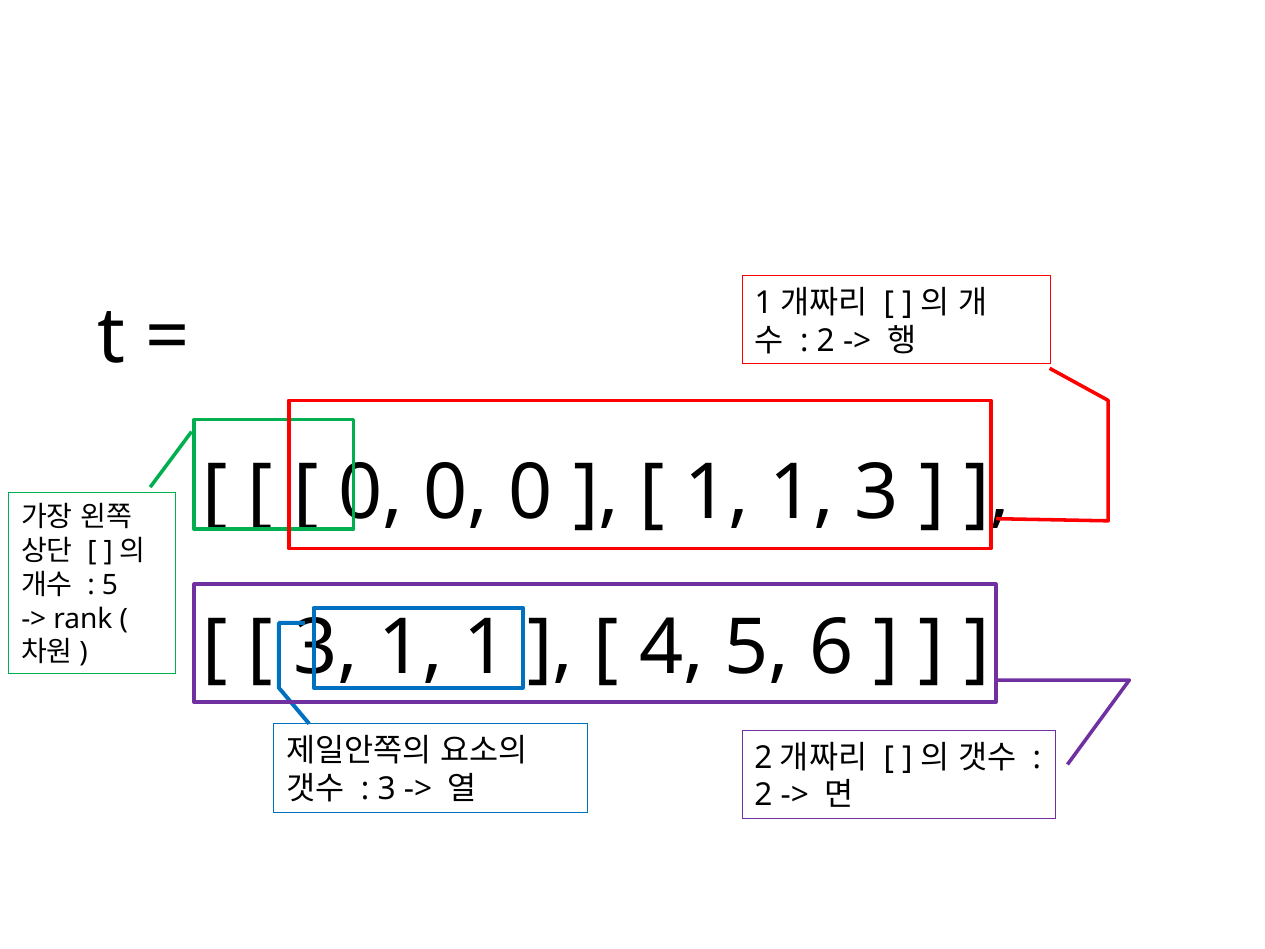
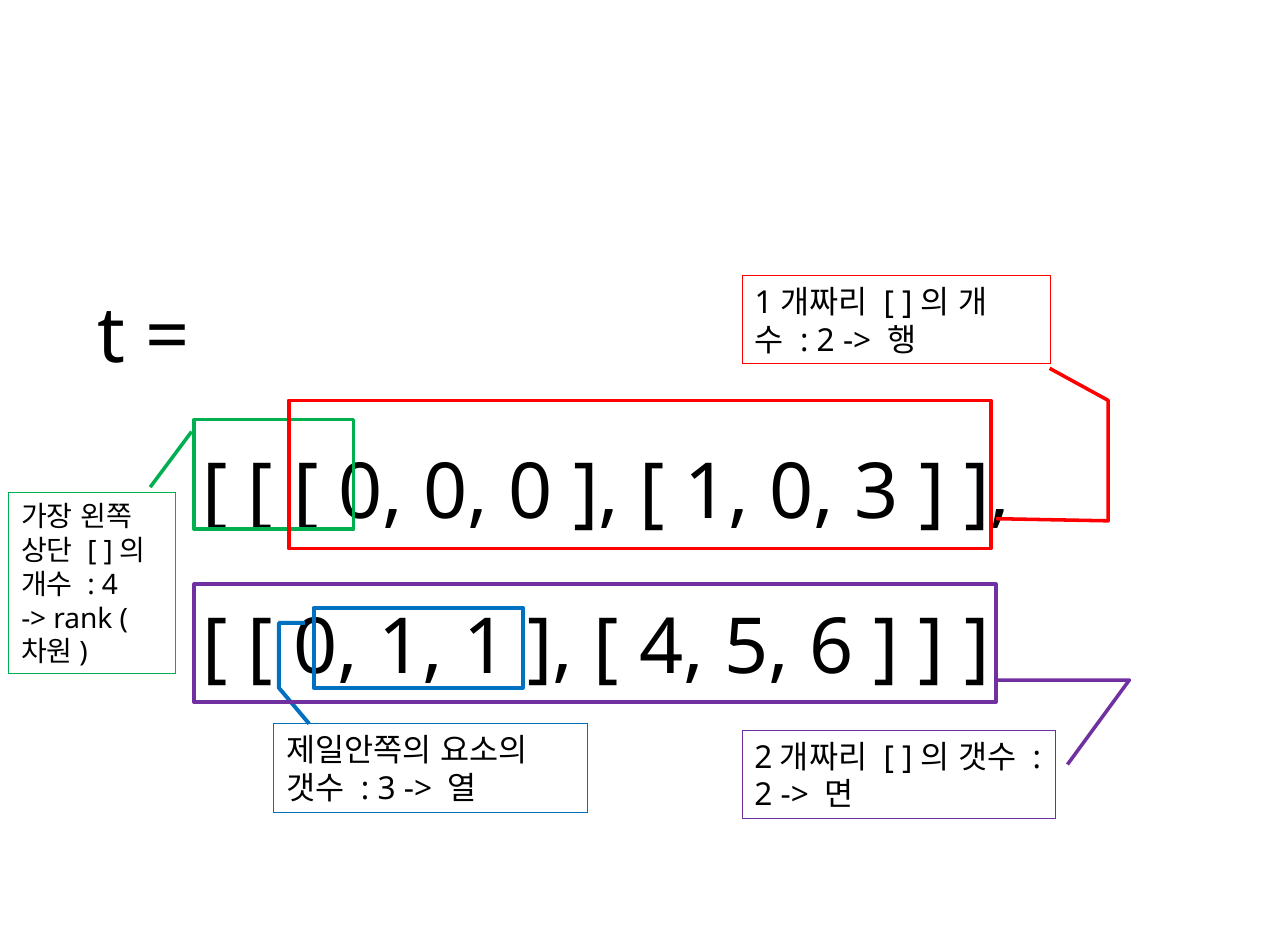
1: 1 -> 0 (802, 493)
5: 5 -> 4 (110, 585)
3: 3 -> 0 (326, 648)
